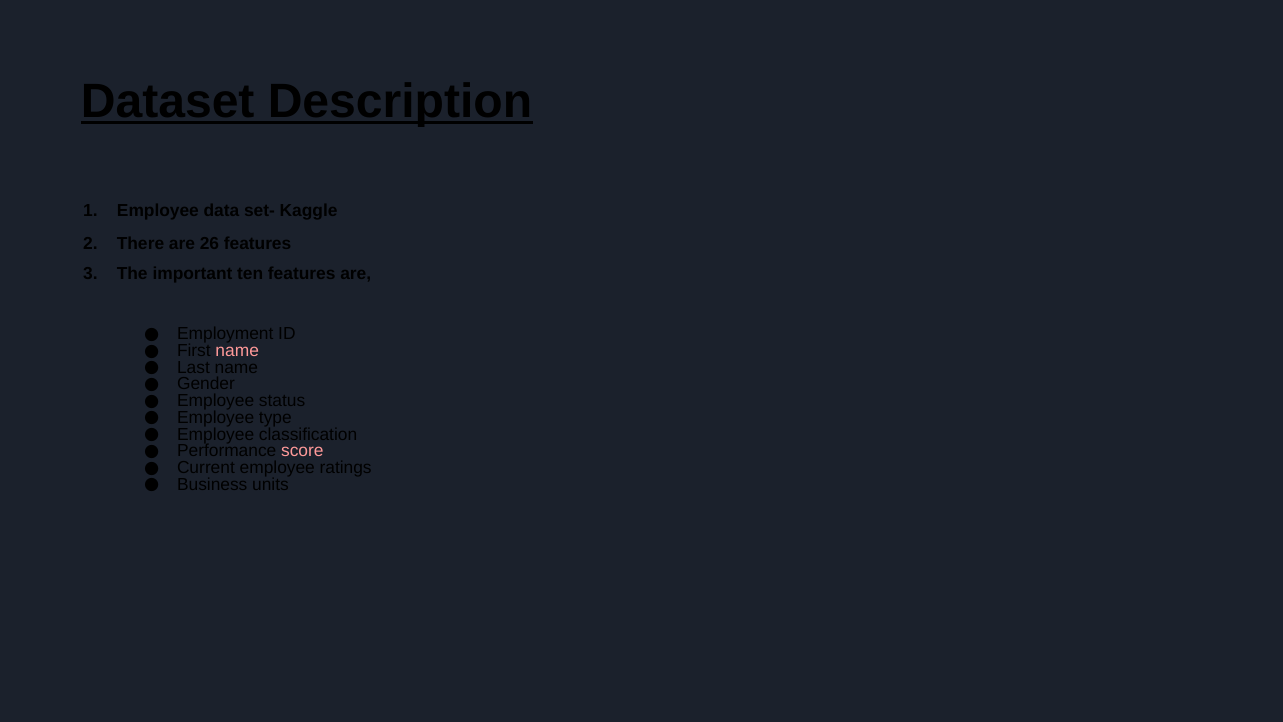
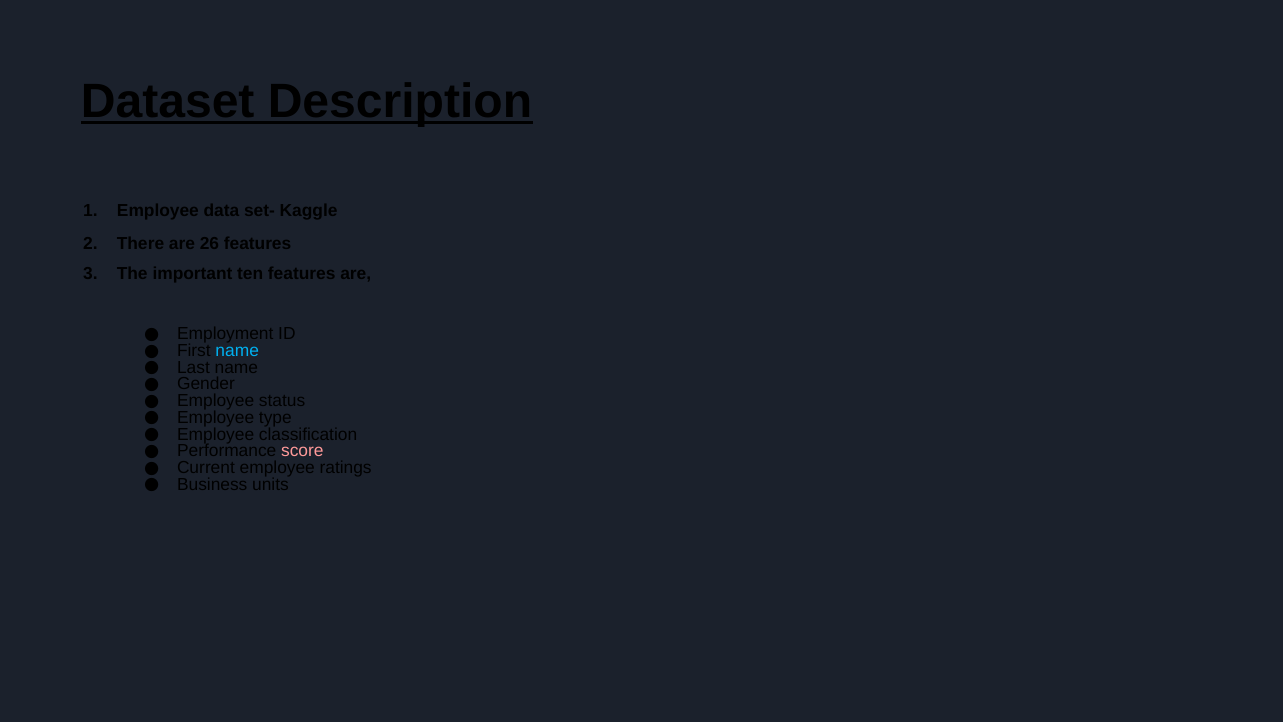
name colour: pink -> light blue (237, 351)
